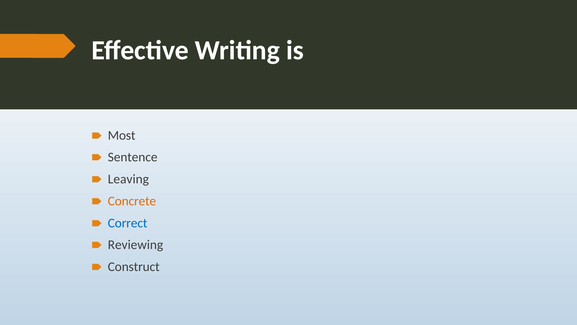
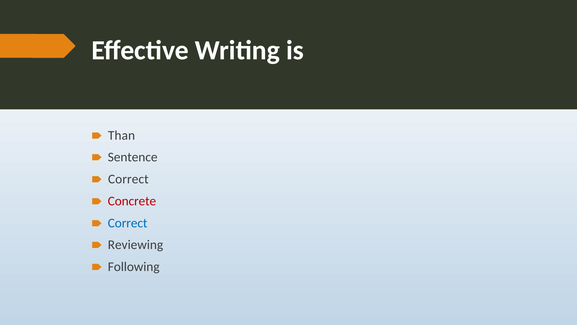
Most: Most -> Than (122, 135)
Leaving: Leaving -> Correct (128, 179)
Concrete colour: orange -> red (132, 201)
Construct: Construct -> Following (134, 266)
